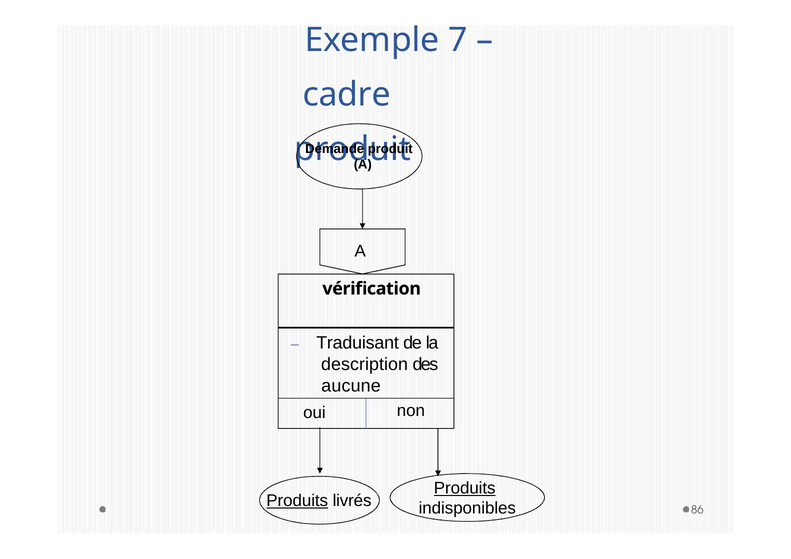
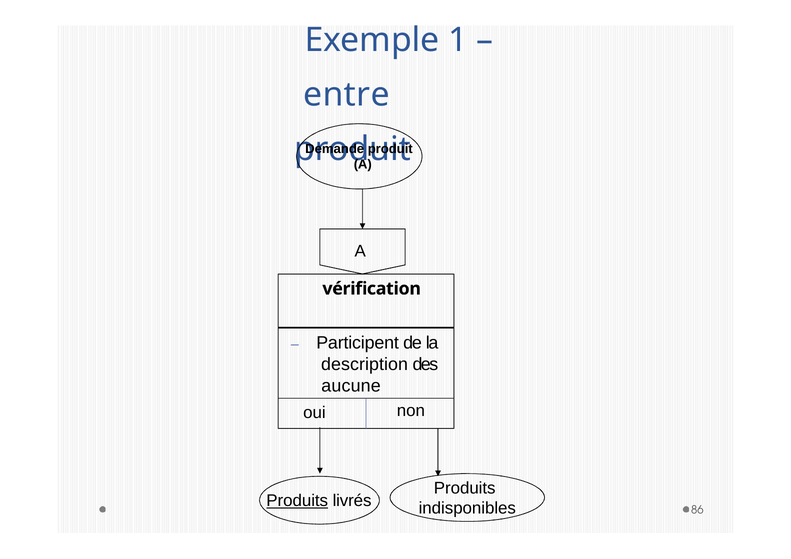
7: 7 -> 1 (458, 40)
cadre: cadre -> entre (346, 95)
Traduisant: Traduisant -> Participent (358, 343)
Produits underline: present -> none (465, 488)
